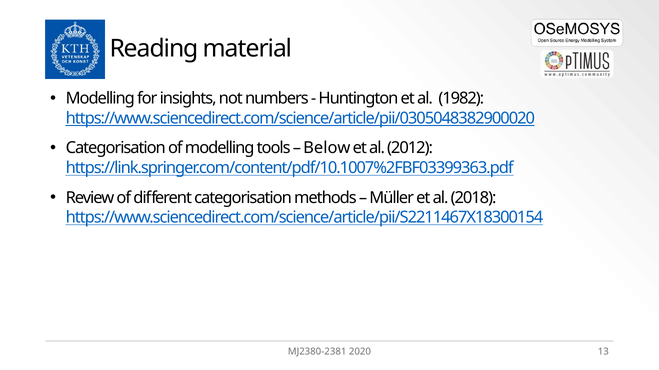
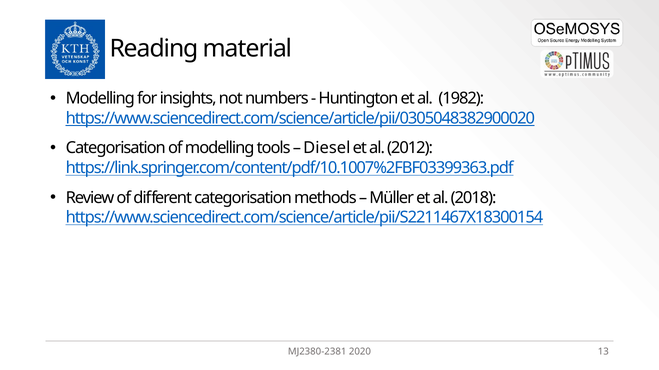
Below: Below -> Diesel (327, 148)
